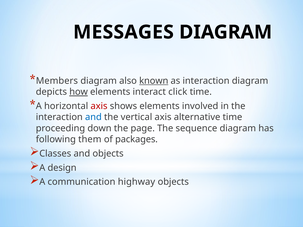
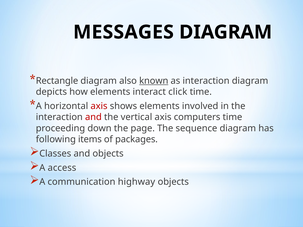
Members: Members -> Rectangle (57, 81)
how underline: present -> none (79, 92)
and colour: blue -> red (93, 117)
alternative: alternative -> computers (197, 117)
them: them -> items (90, 140)
design: design -> access (62, 168)
